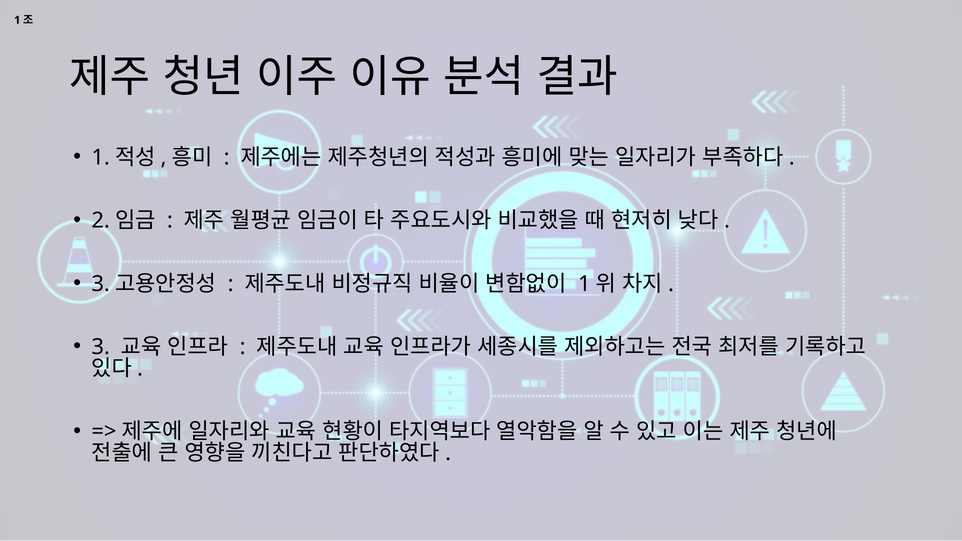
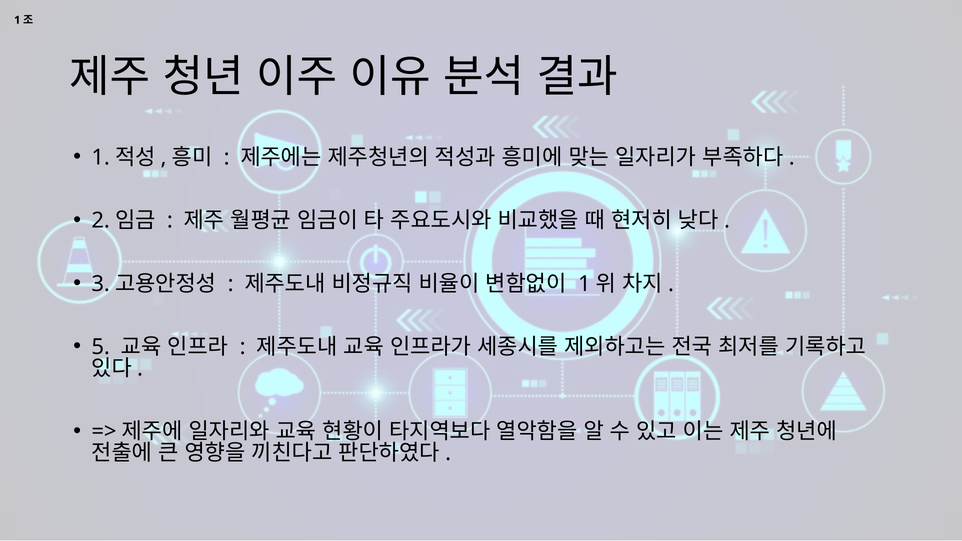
3: 3 -> 5 (101, 347)
